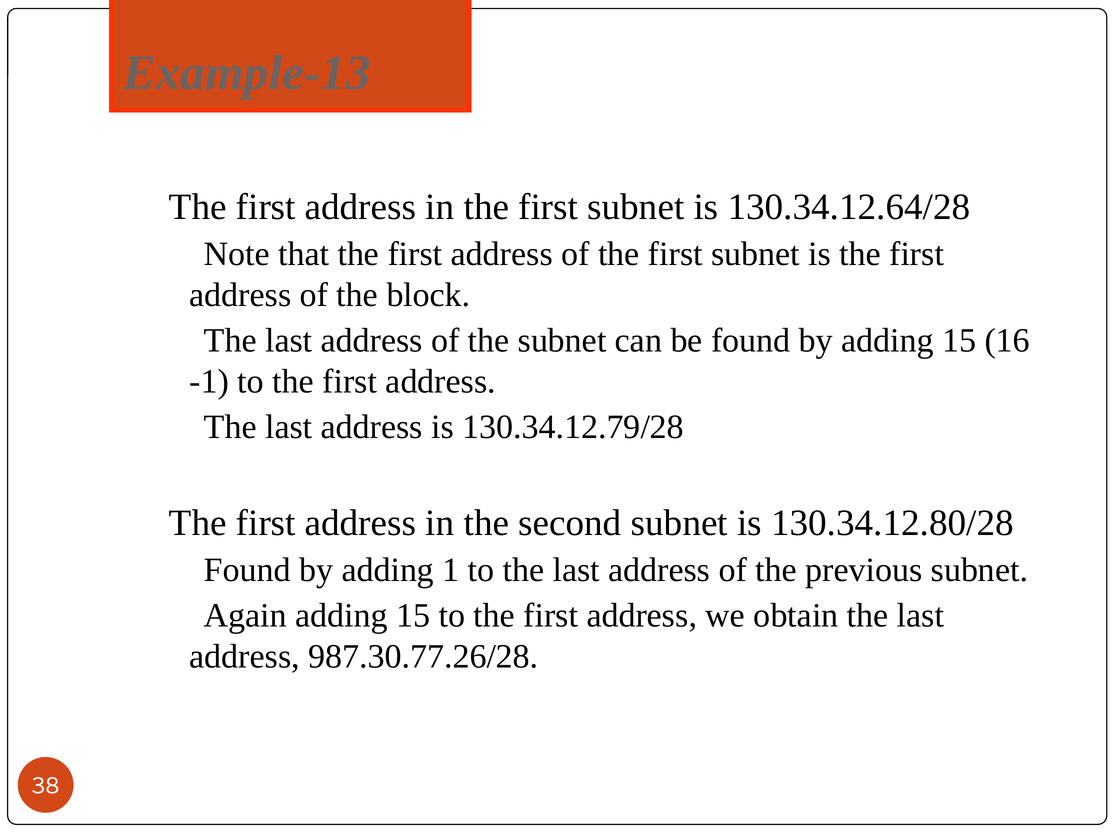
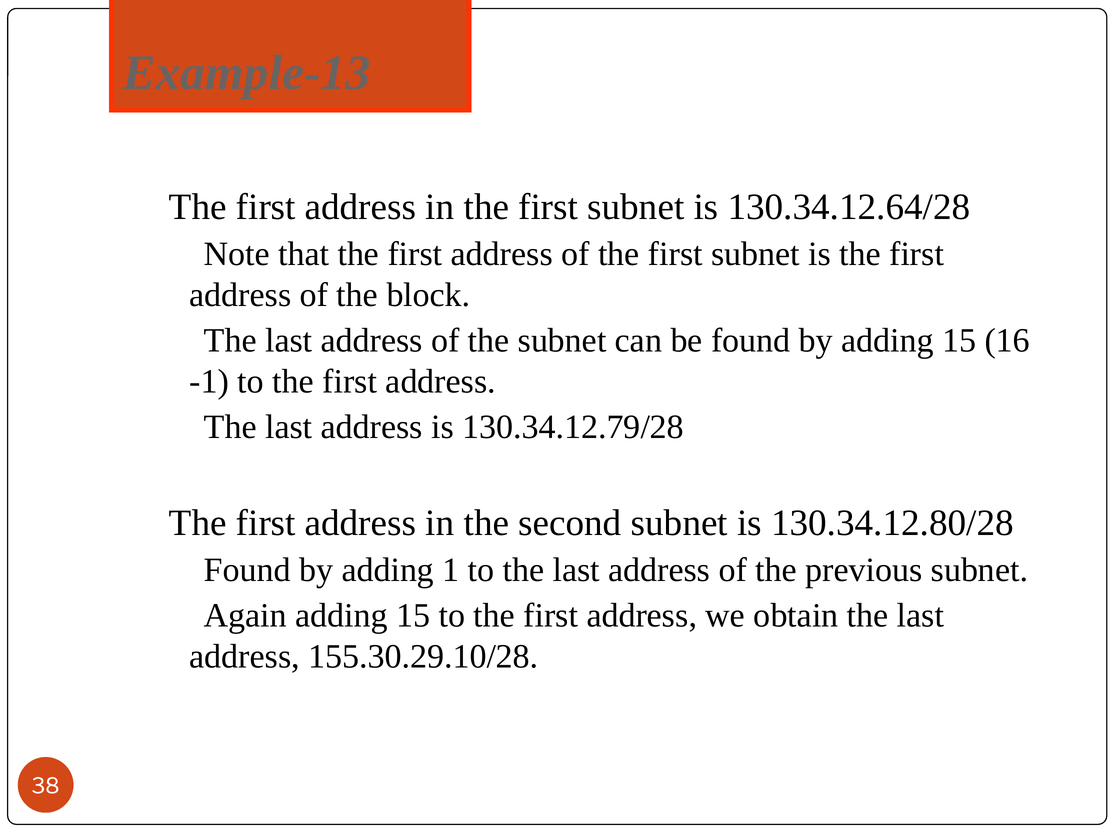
987.30.77.26/28: 987.30.77.26/28 -> 155.30.29.10/28 (423, 657)
